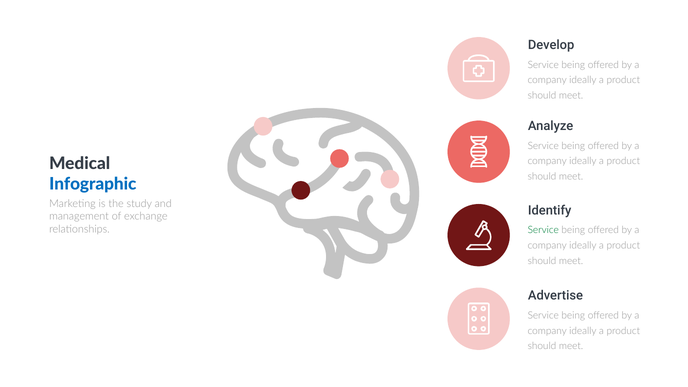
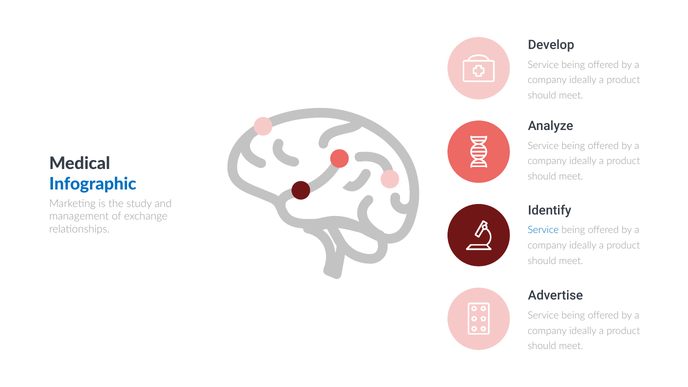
Service colour: green -> blue (543, 230)
